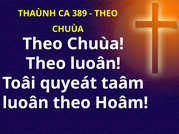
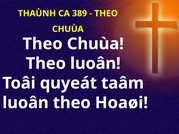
Hoâm: Hoâm -> Hoaøi (121, 103)
